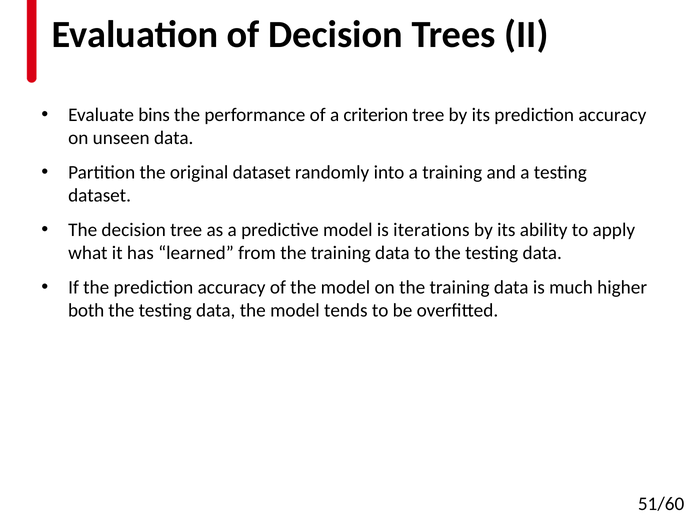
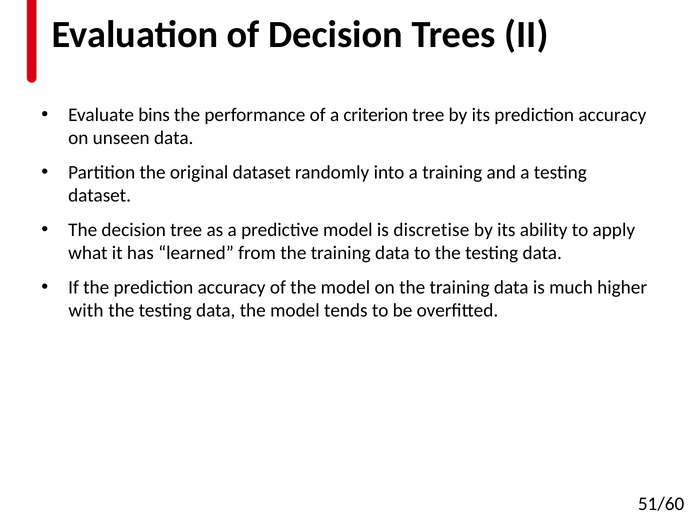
iterations: iterations -> discretise (431, 230)
both: both -> with (86, 311)
